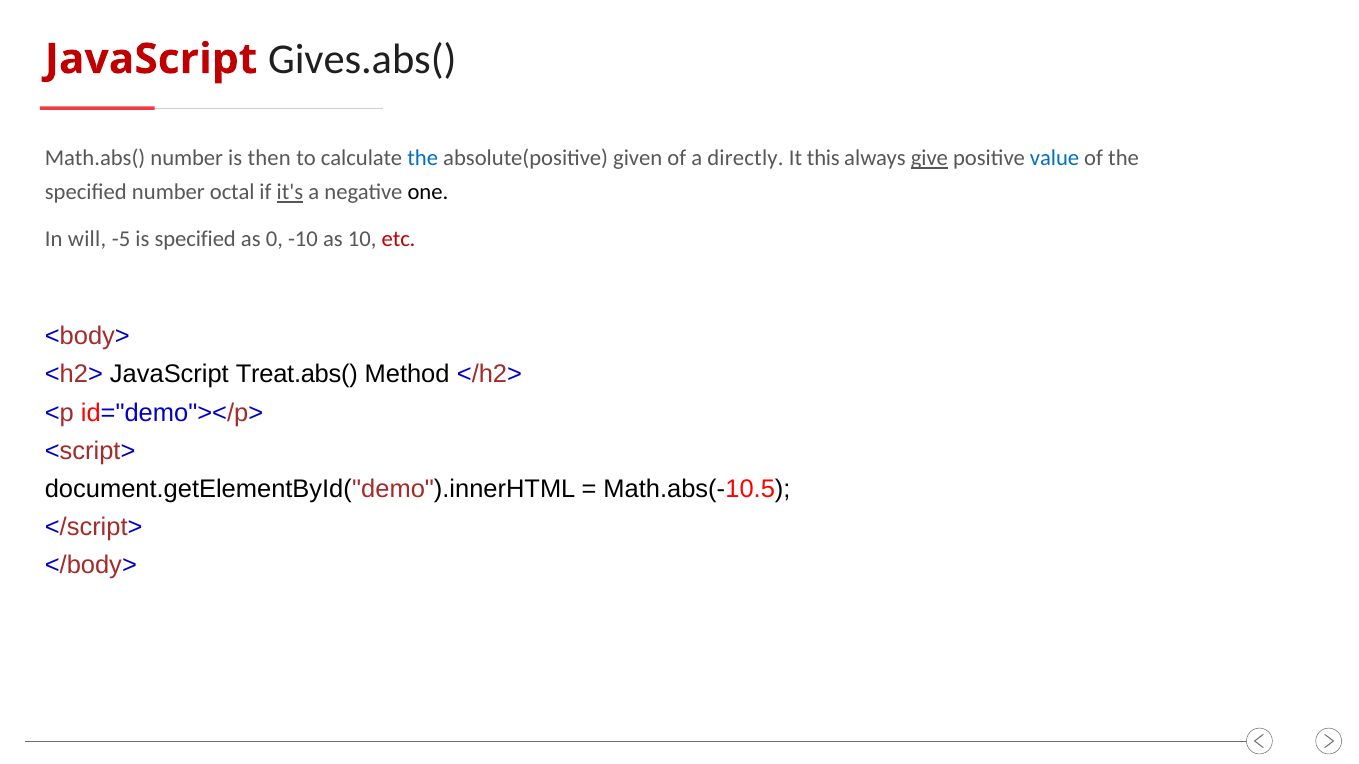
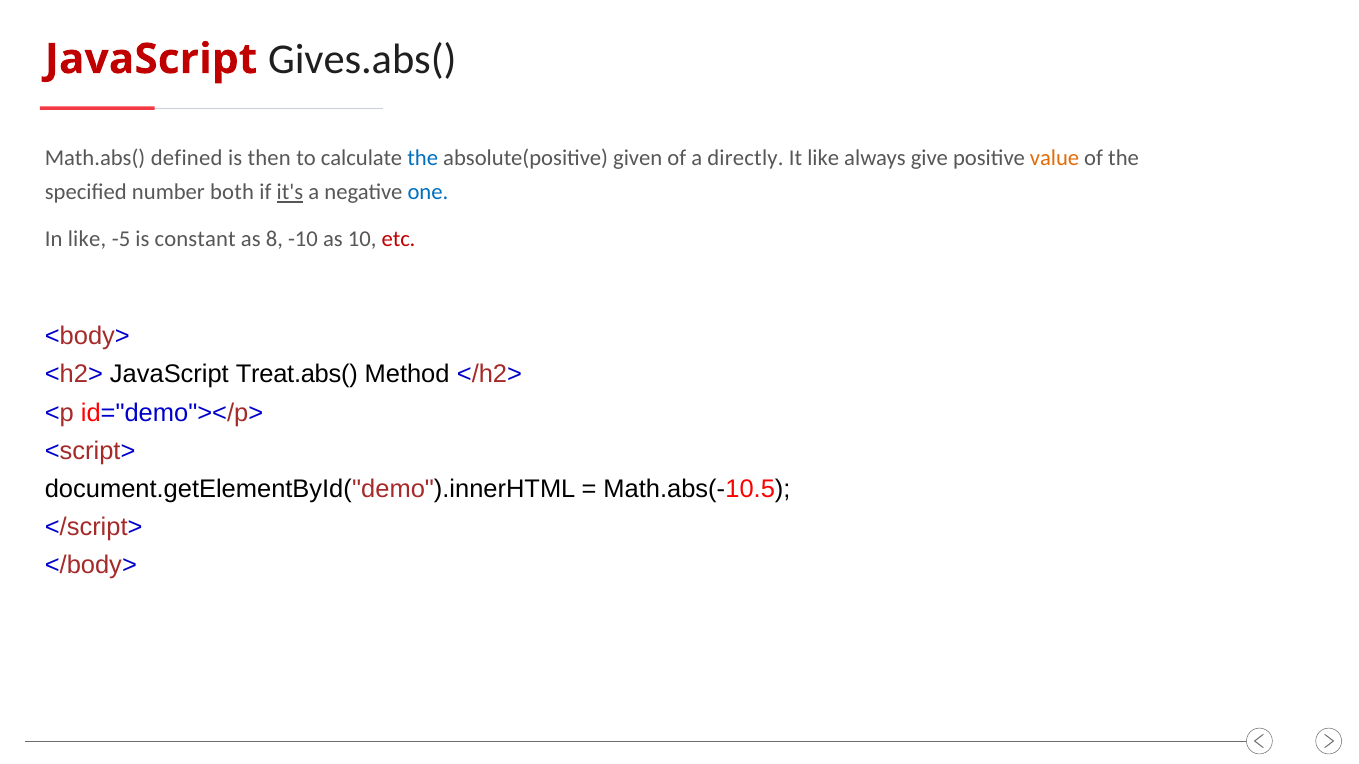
Math.abs( number: number -> defined (187, 158)
It this: this -> like (823, 158)
give underline: present -> none (929, 158)
value colour: blue -> orange (1055, 158)
octal: octal -> both (232, 192)
one colour: black -> blue (428, 192)
In will: will -> like (87, 239)
is specified: specified -> constant (195, 239)
0: 0 -> 8 (274, 239)
